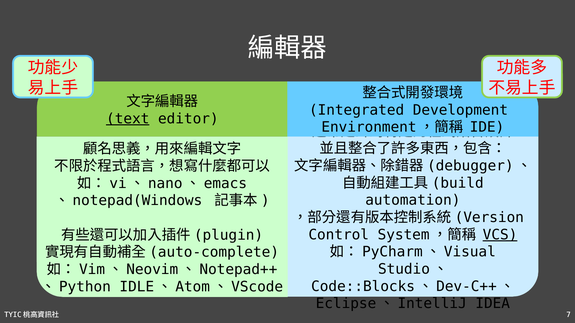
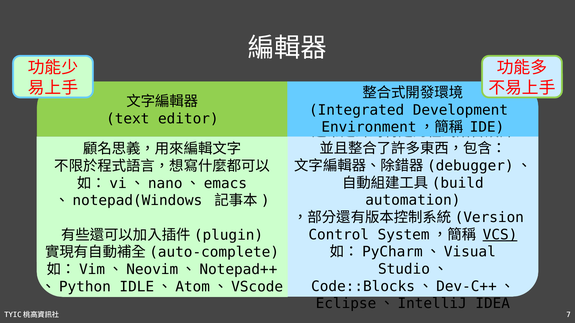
text underline: present -> none (128, 119)
